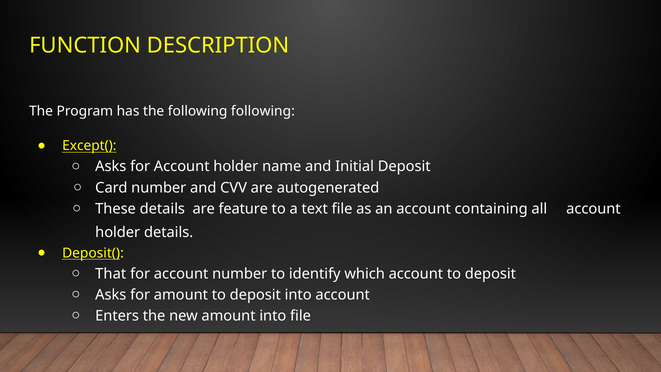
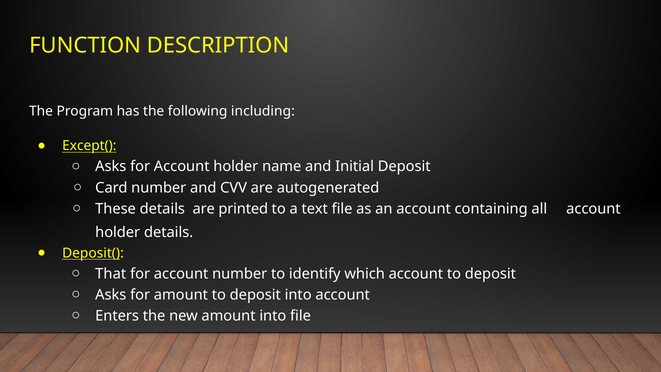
following following: following -> including (263, 111)
feature: feature -> printed (243, 209)
